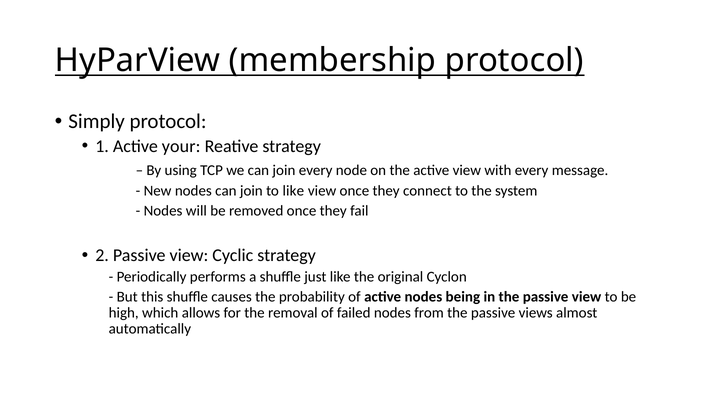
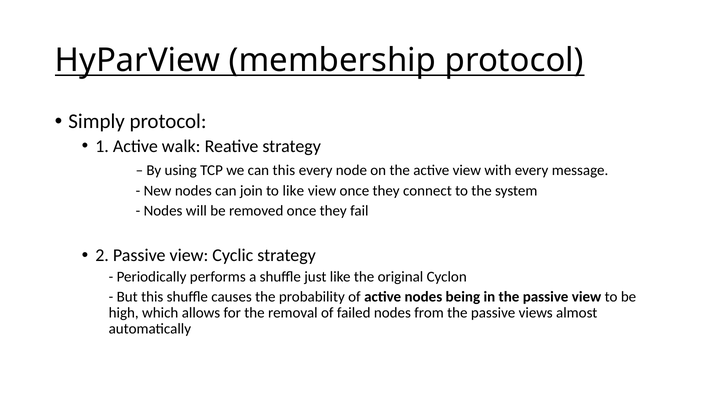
your: your -> walk (181, 146)
we can join: join -> this (284, 170)
